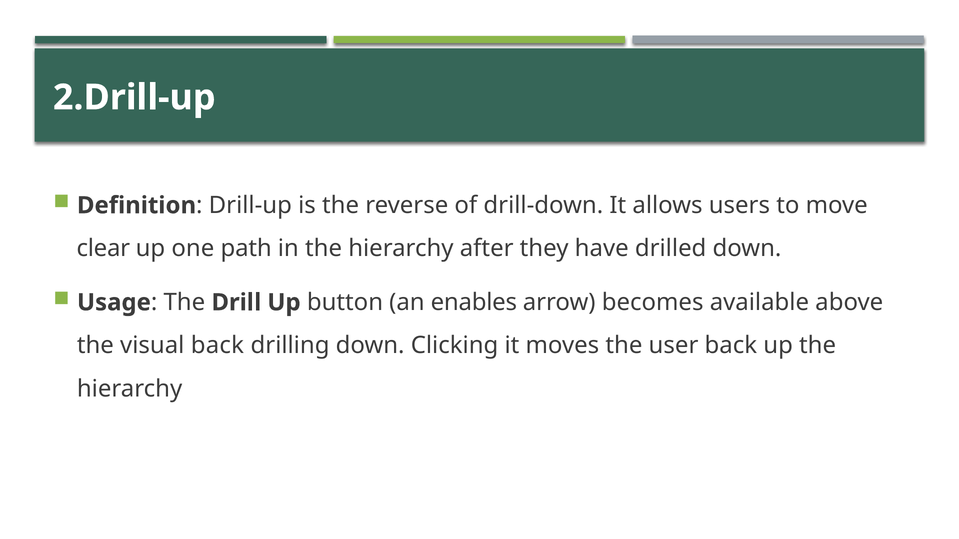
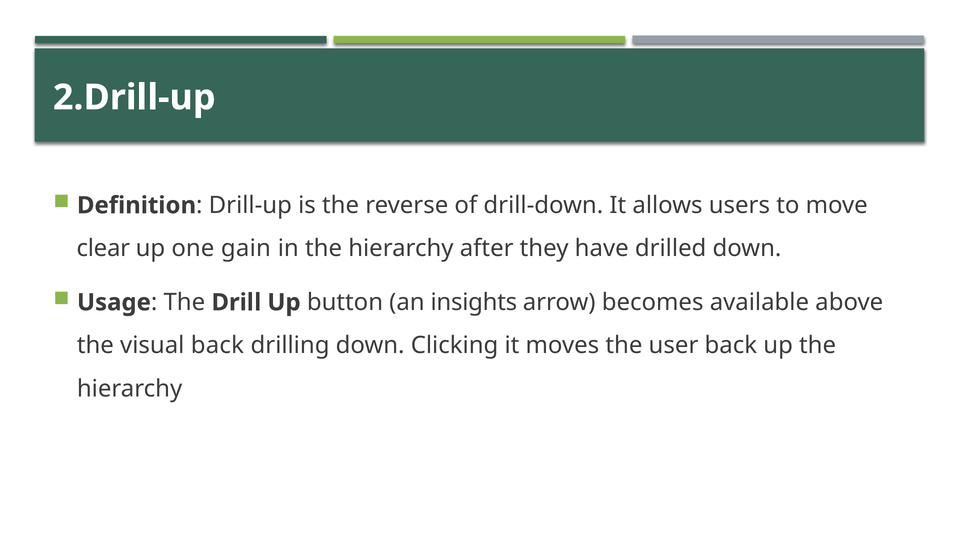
path: path -> gain (246, 249)
enables: enables -> insights (474, 303)
